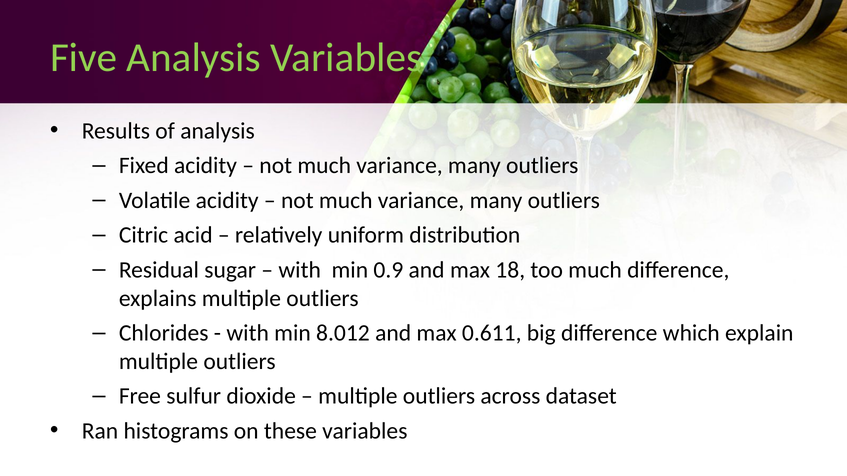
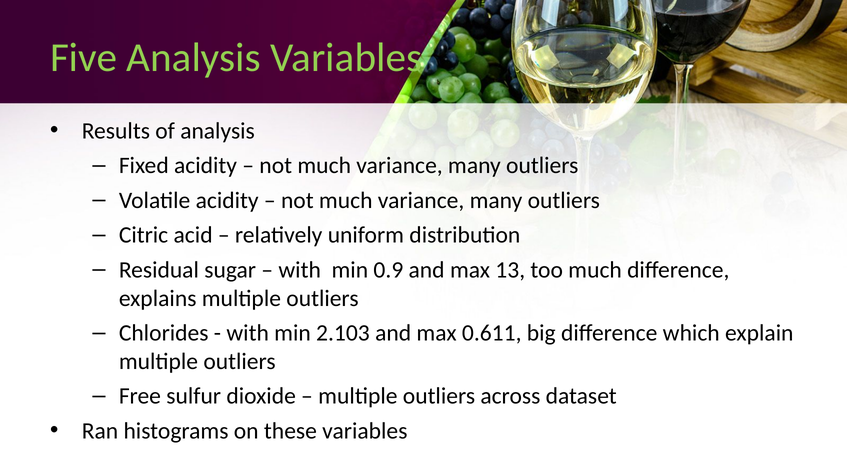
18: 18 -> 13 (510, 270)
8.012: 8.012 -> 2.103 (343, 333)
